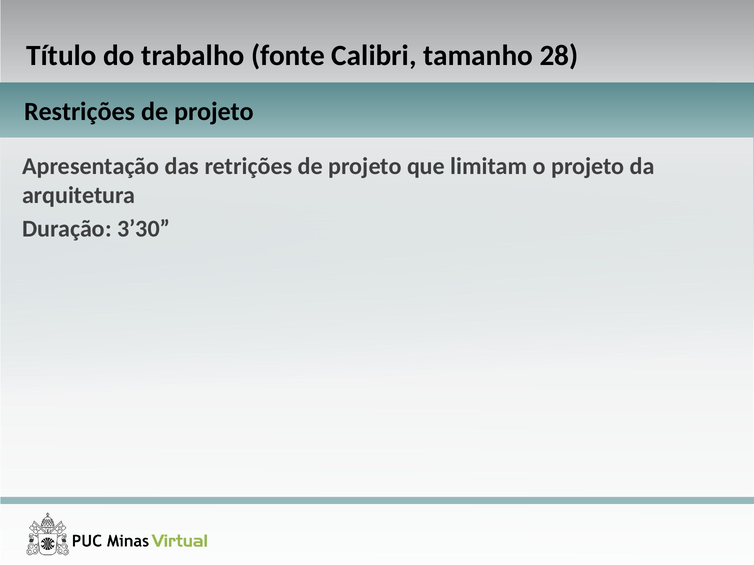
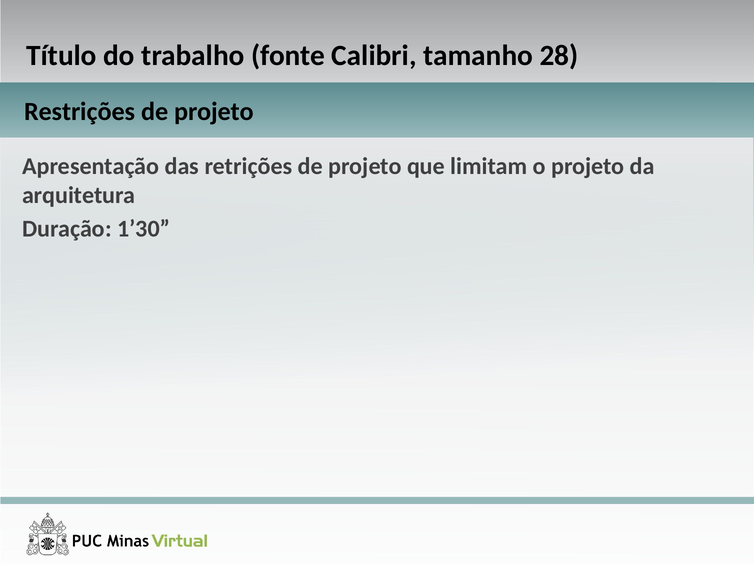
3’30: 3’30 -> 1’30 (144, 229)
